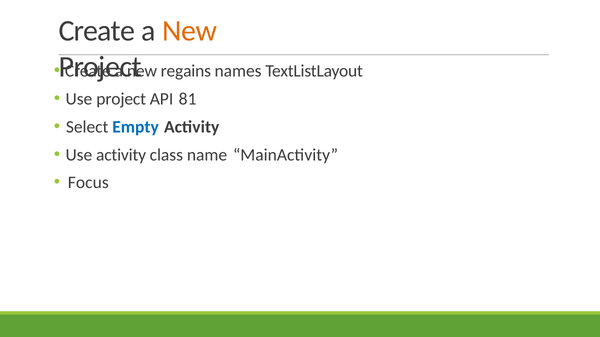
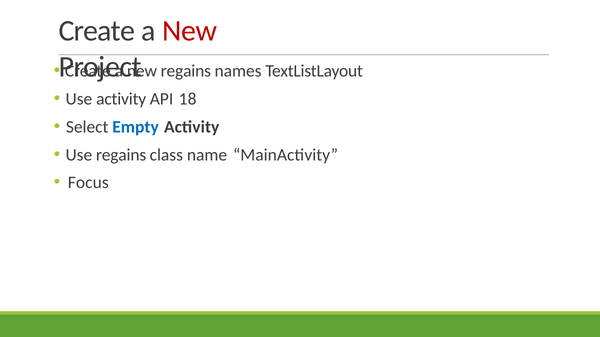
New colour: orange -> red (190, 31)
Use project: project -> activity (121, 99)
81: 81 -> 18 (188, 99)
Use activity: activity -> regains (121, 155)
